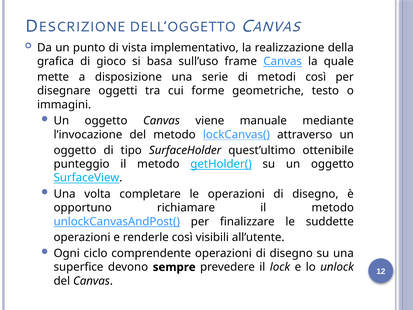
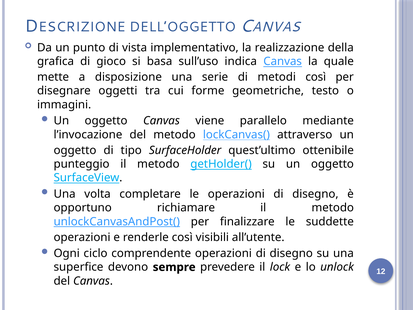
frame: frame -> indica (241, 61)
manuale: manuale -> parallelo (263, 121)
